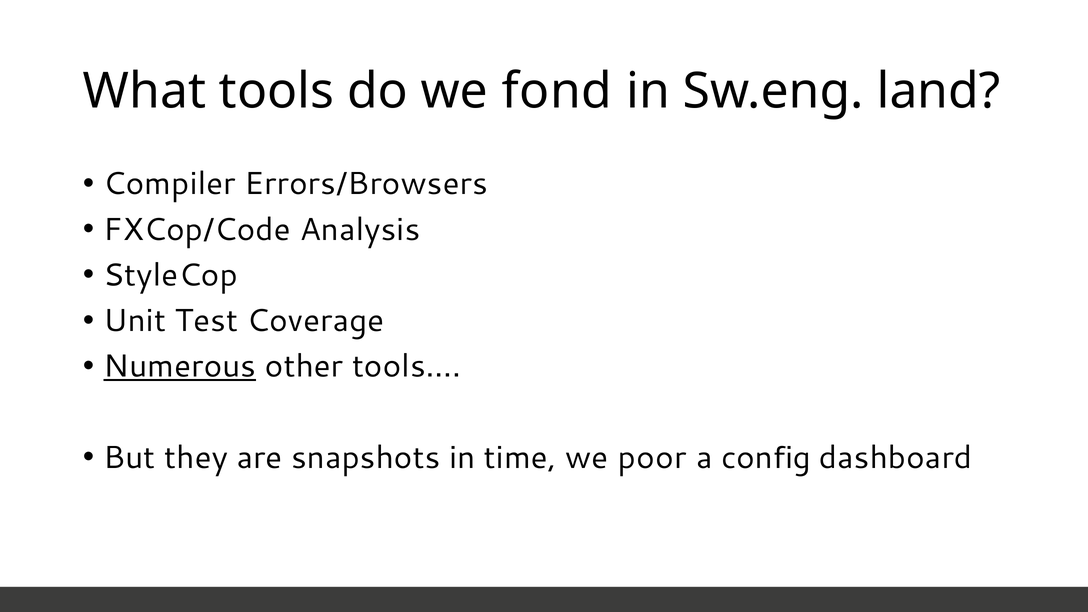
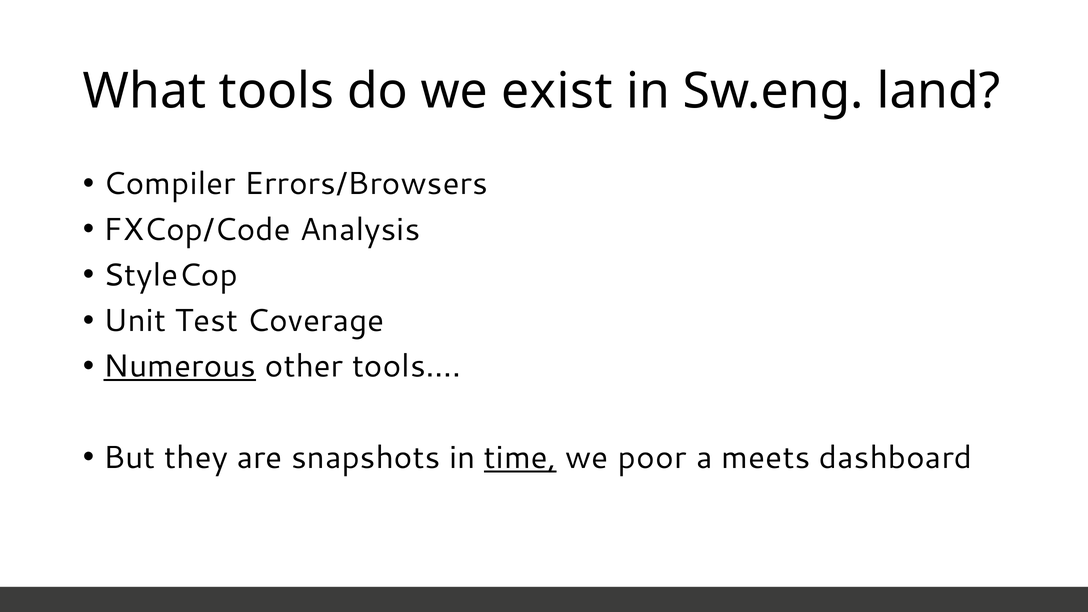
fond: fond -> exist (557, 91)
time underline: none -> present (520, 458)
config: config -> meets (766, 458)
